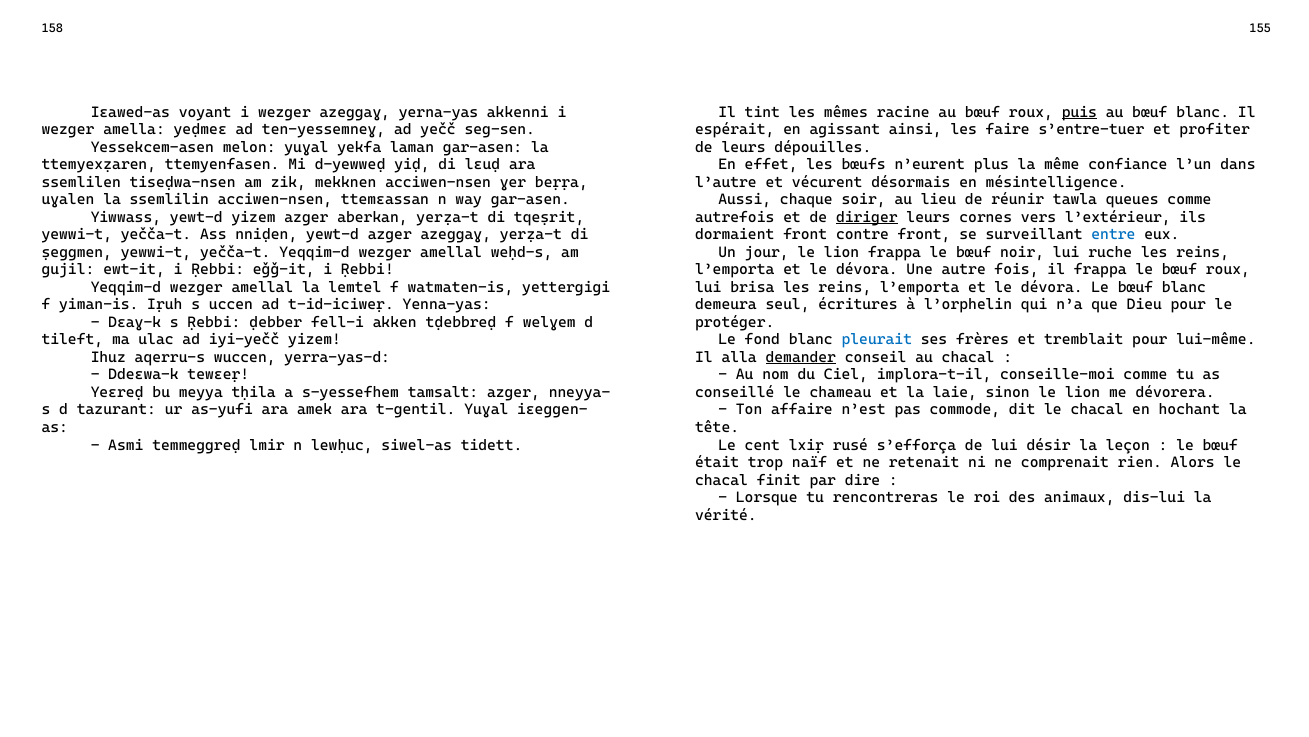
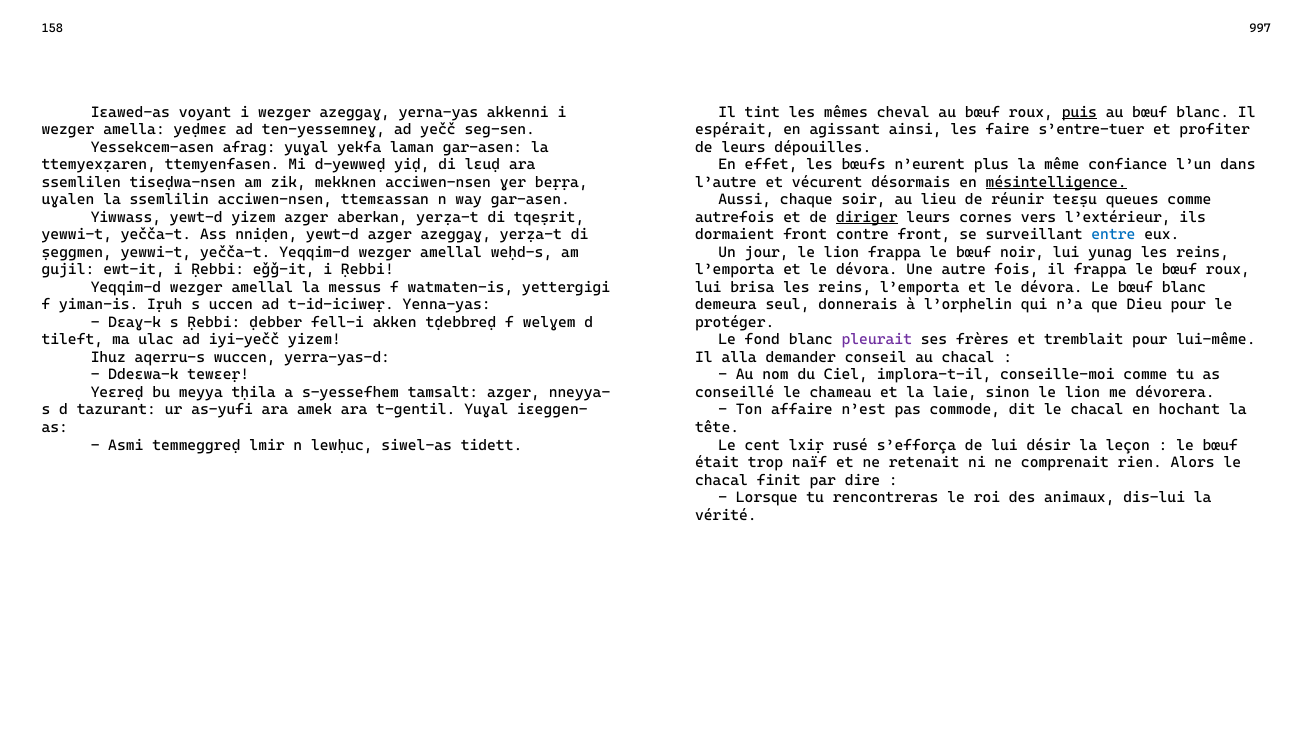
155: 155 -> 997 (1260, 28)
racine: racine -> cheval (903, 112)
melon: melon -> afrag (249, 147)
mésintelligence underline: none -> present (1056, 182)
tawla: tawla -> teɛṣu (1075, 200)
ruche: ruche -> yunag (1110, 252)
lemtel: lemtel -> messus (355, 287)
écritures: écritures -> donnerais (858, 305)
pleurait colour: blue -> purple (877, 340)
demander underline: present -> none (801, 357)
